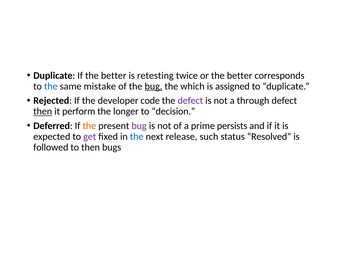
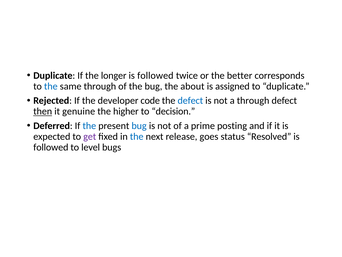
If the better: better -> longer (114, 75)
retesting: retesting -> followed (155, 75)
same mistake: mistake -> through (100, 86)
bug underline: present -> none (153, 86)
which: which -> about (192, 86)
defect colour: purple -> blue (190, 100)
perform: perform -> genuine (79, 111)
longer: longer -> higher (126, 111)
the colour: orange -> blue (89, 126)
bug colour: purple -> blue (139, 126)
persists: persists -> posting (232, 126)
such: such -> goes (209, 136)
to then: then -> level (91, 147)
